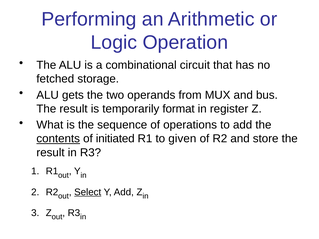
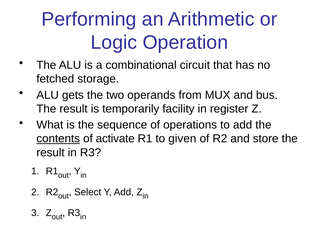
format: format -> facility (179, 109)
initiated: initiated -> activate (115, 139)
Select underline: present -> none (88, 192)
